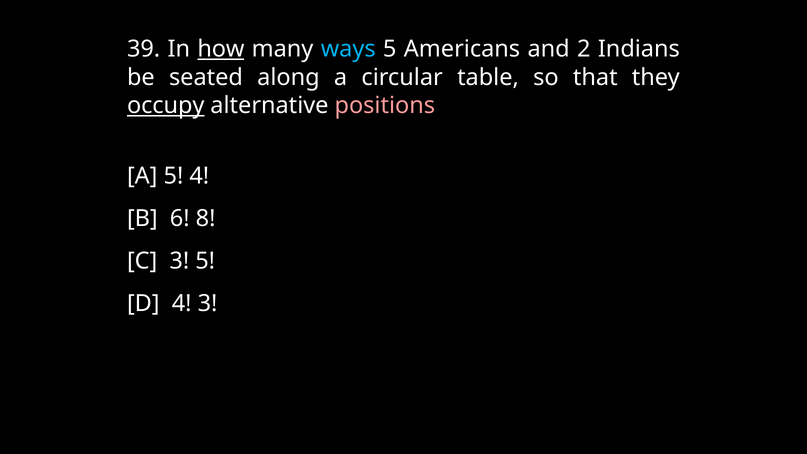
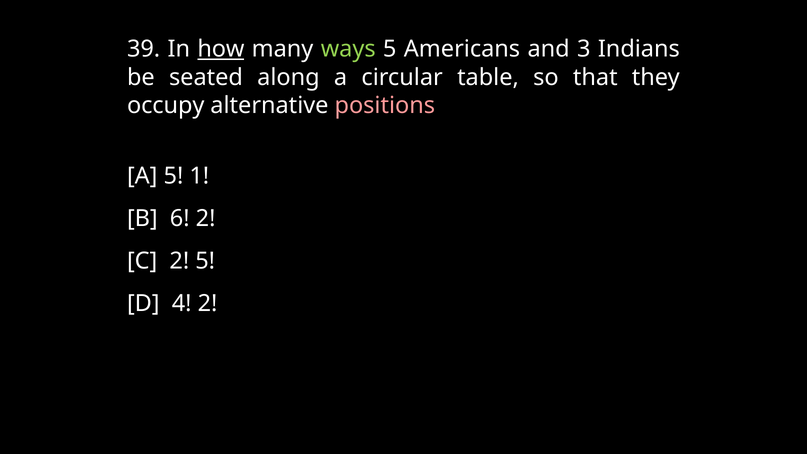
ways colour: light blue -> light green (348, 49)
2: 2 -> 3 (584, 49)
occupy underline: present -> none (166, 106)
5 4: 4 -> 1 (199, 176)
6 8: 8 -> 2 (206, 219)
C 3: 3 -> 2 (179, 261)
4 3: 3 -> 2 (208, 303)
